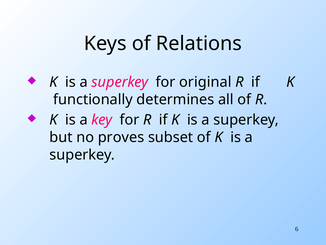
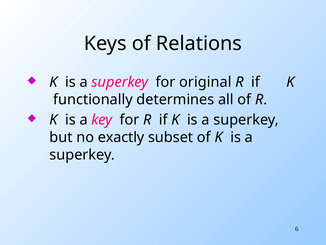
proves: proves -> exactly (121, 137)
